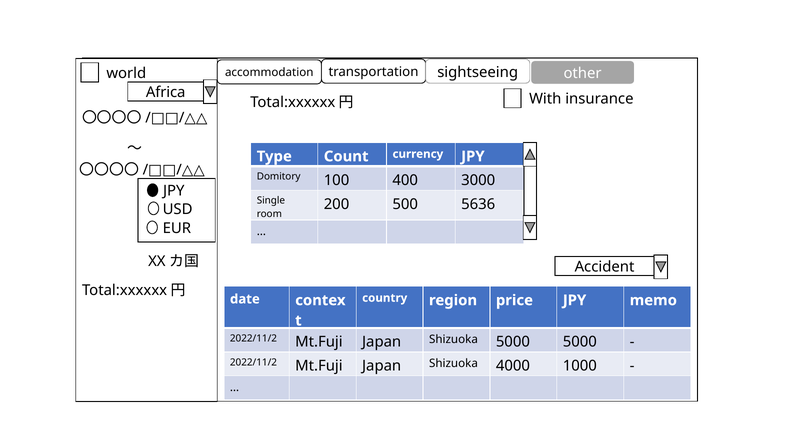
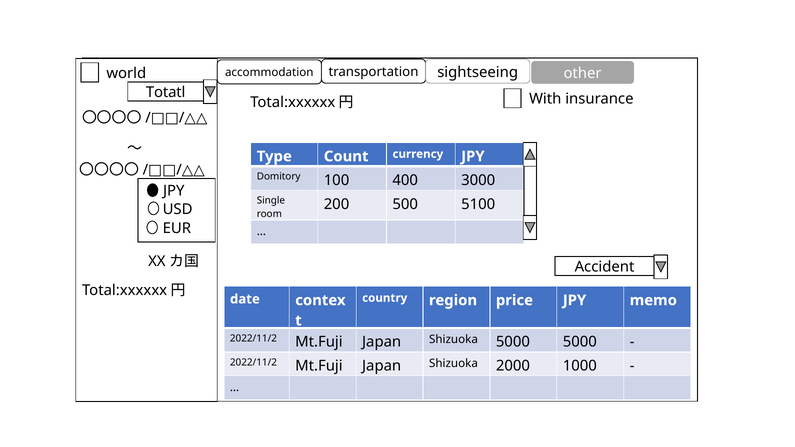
Africa: Africa -> Totatl (166, 92)
5636: 5636 -> 5100 (478, 204)
4000: 4000 -> 2000 (513, 366)
